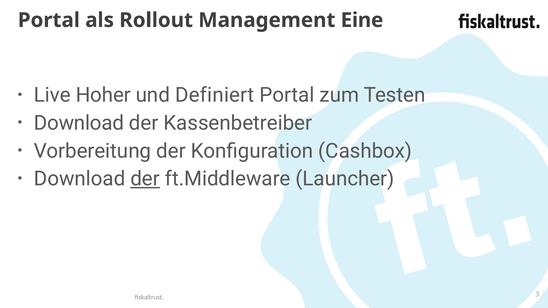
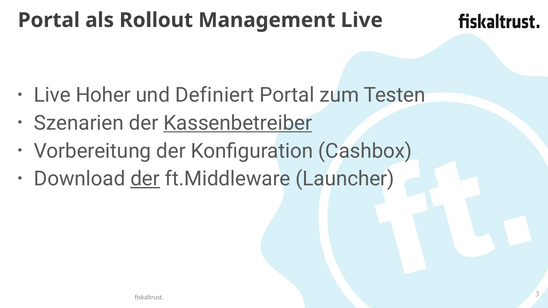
Management Eine: Eine -> Live (362, 20)
Download: Download -> Szenarien (79, 123)
Kassenbetreiber underline: none -> present (238, 123)
